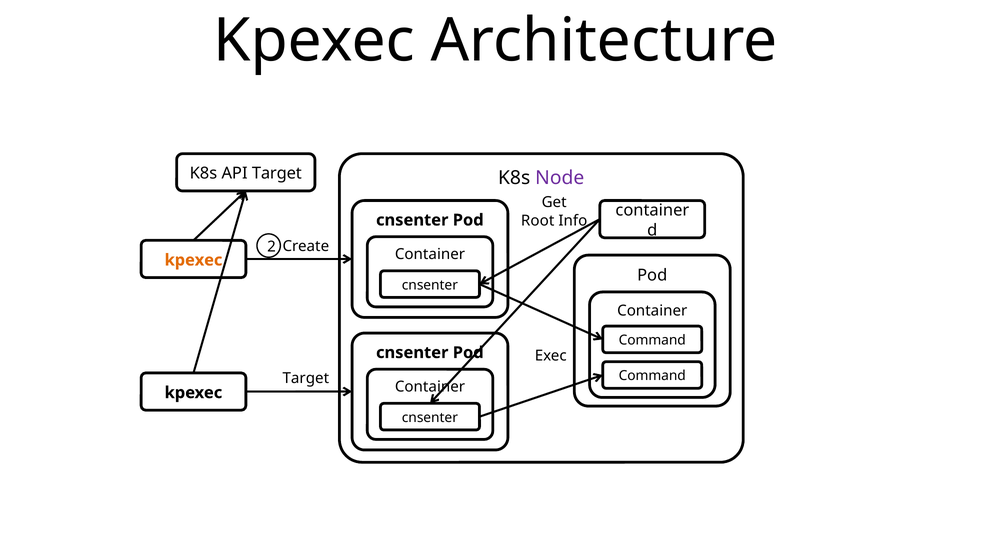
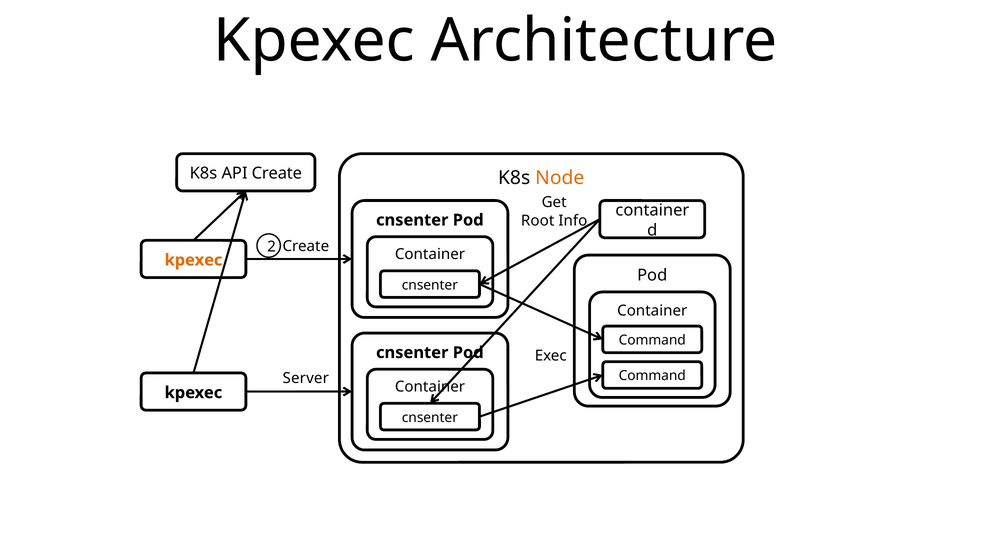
API Target: Target -> Create (277, 174)
Node colour: purple -> orange (560, 178)
Target: Target -> Server (306, 378)
